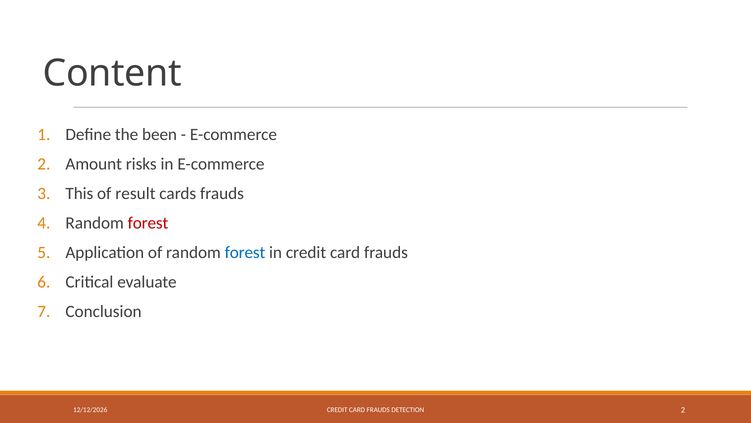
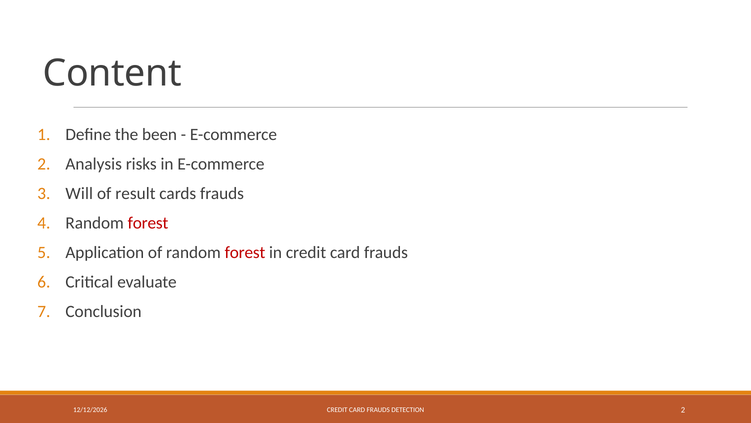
Amount: Amount -> Analysis (94, 164)
This: This -> Will (79, 193)
forest colour: blue -> red (245, 252)
